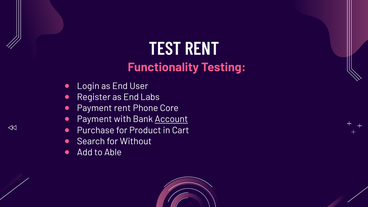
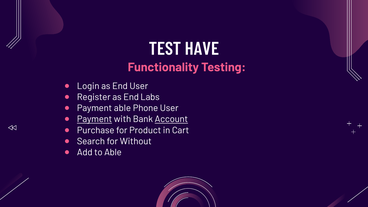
TEST RENT: RENT -> HAVE (202, 49)
Payment rent: rent -> able (122, 108)
Phone Core: Core -> User (169, 108)
Payment underline: none -> present (95, 119)
